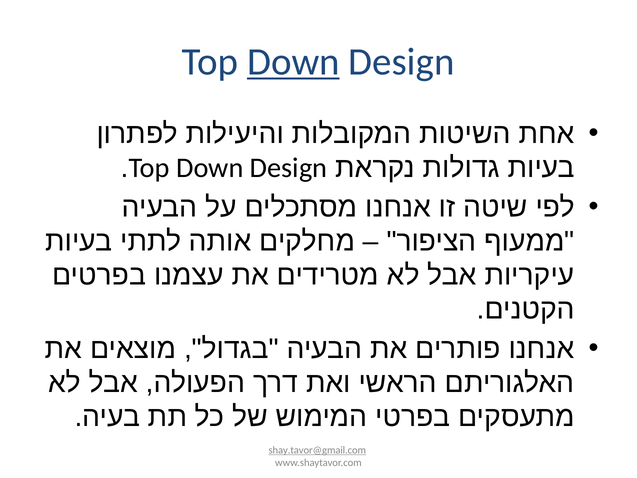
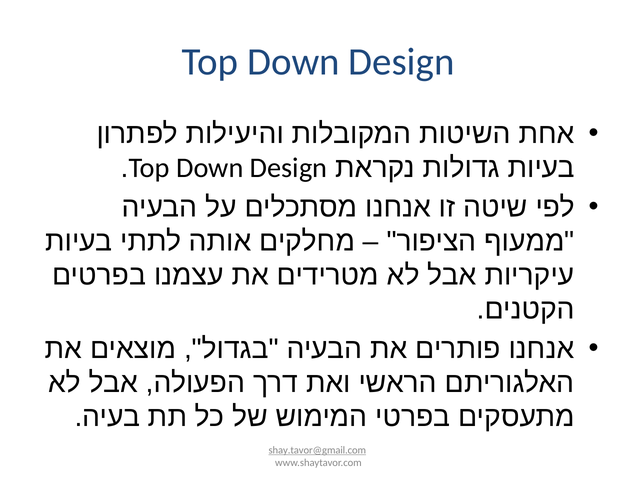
Down underline: present -> none (293, 62)
